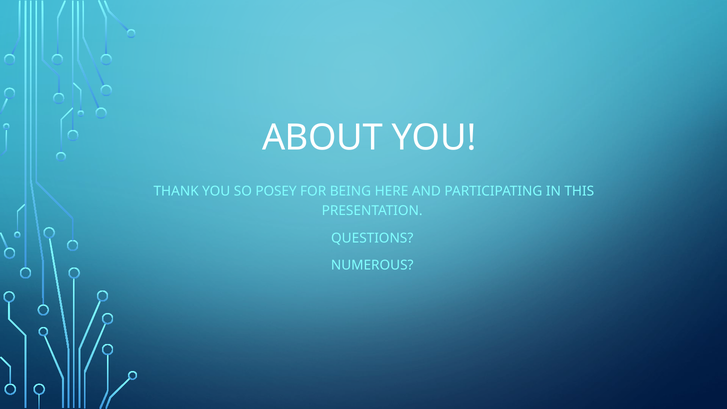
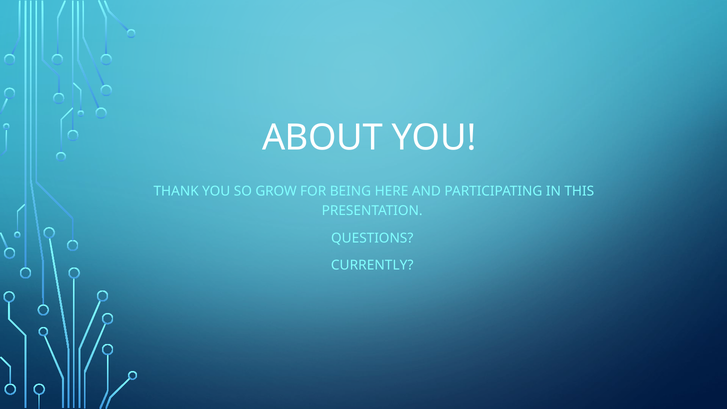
POSEY: POSEY -> GROW (276, 191)
NUMEROUS: NUMEROUS -> CURRENTLY (372, 265)
